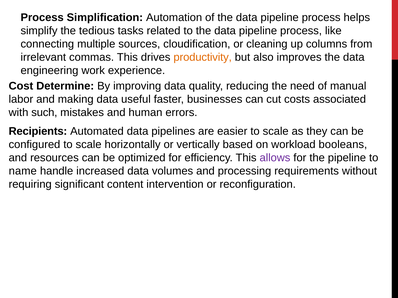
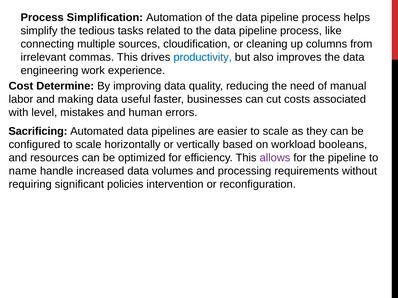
productivity colour: orange -> blue (203, 57)
such: such -> level (44, 113)
Recipients: Recipients -> Sacrificing (38, 132)
content: content -> policies (125, 185)
